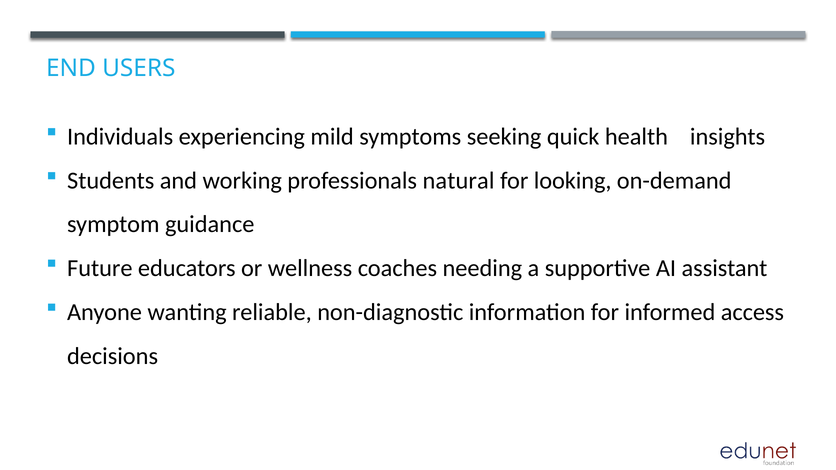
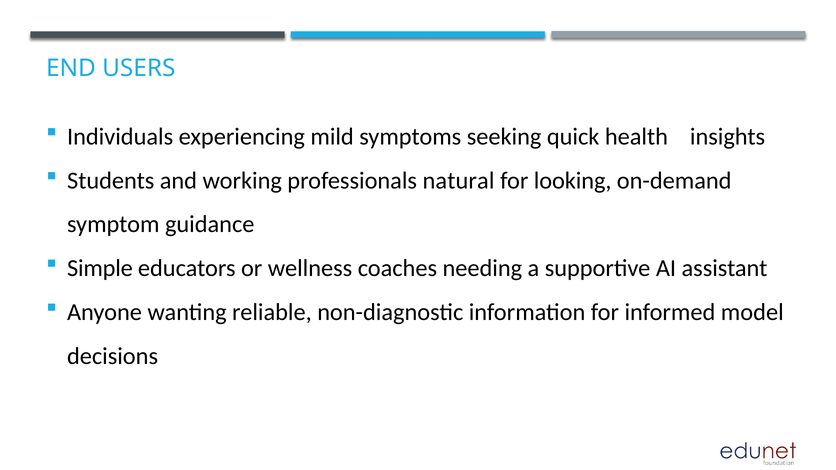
Future: Future -> Simple (100, 268)
access: access -> model (752, 312)
